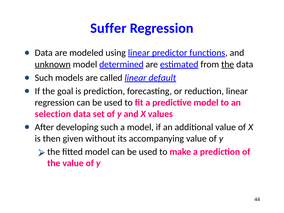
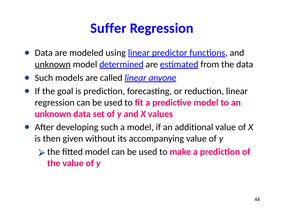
the underline: present -> none (228, 64)
default: default -> anyone (162, 78)
selection: selection -> unknown (53, 114)
